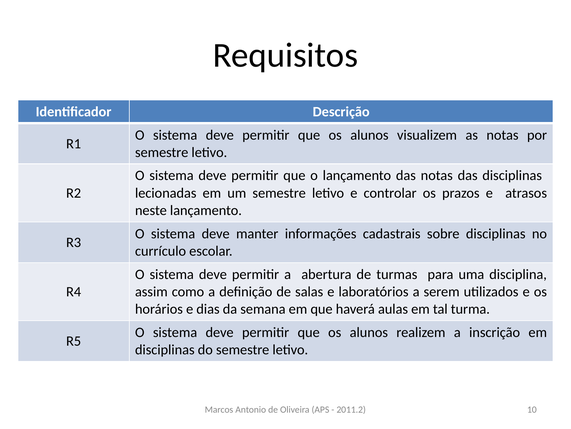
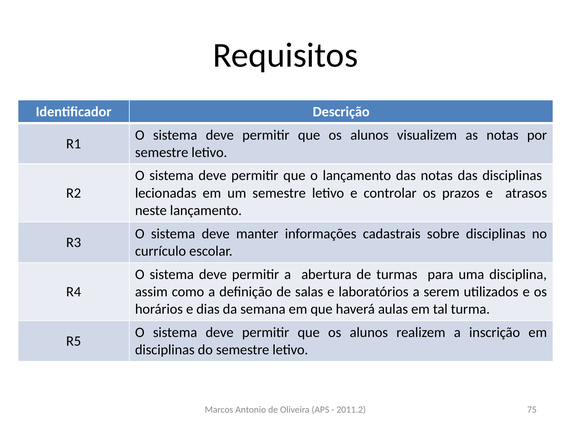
10: 10 -> 75 (532, 409)
